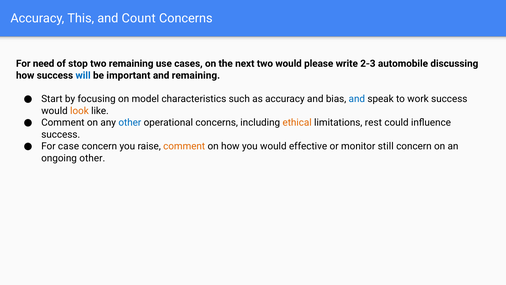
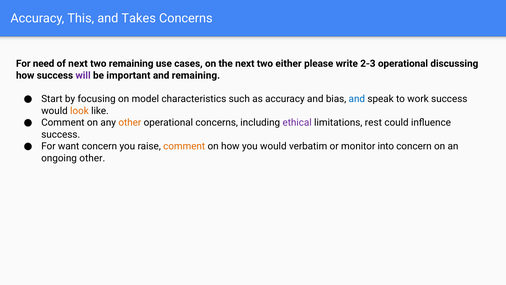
Count: Count -> Takes (139, 18)
of stop: stop -> next (78, 63)
two would: would -> either (288, 63)
2-3 automobile: automobile -> operational (403, 63)
will colour: blue -> purple (83, 75)
other colour: blue -> orange (130, 123)
ethical colour: orange -> purple (297, 123)
case: case -> want (69, 146)
effective: effective -> verbatim (308, 146)
still: still -> into (386, 146)
